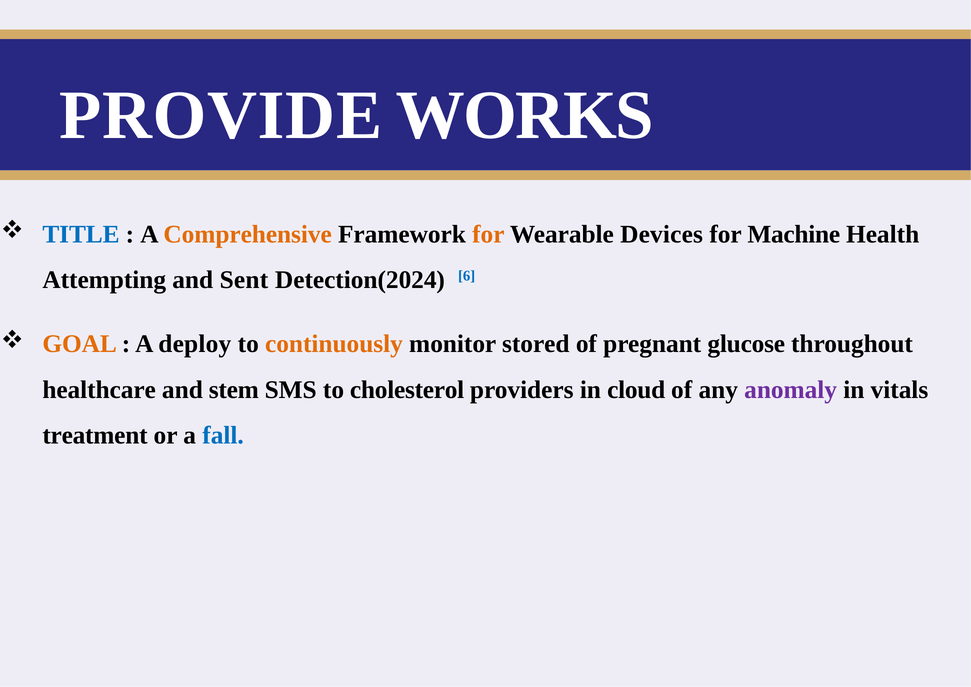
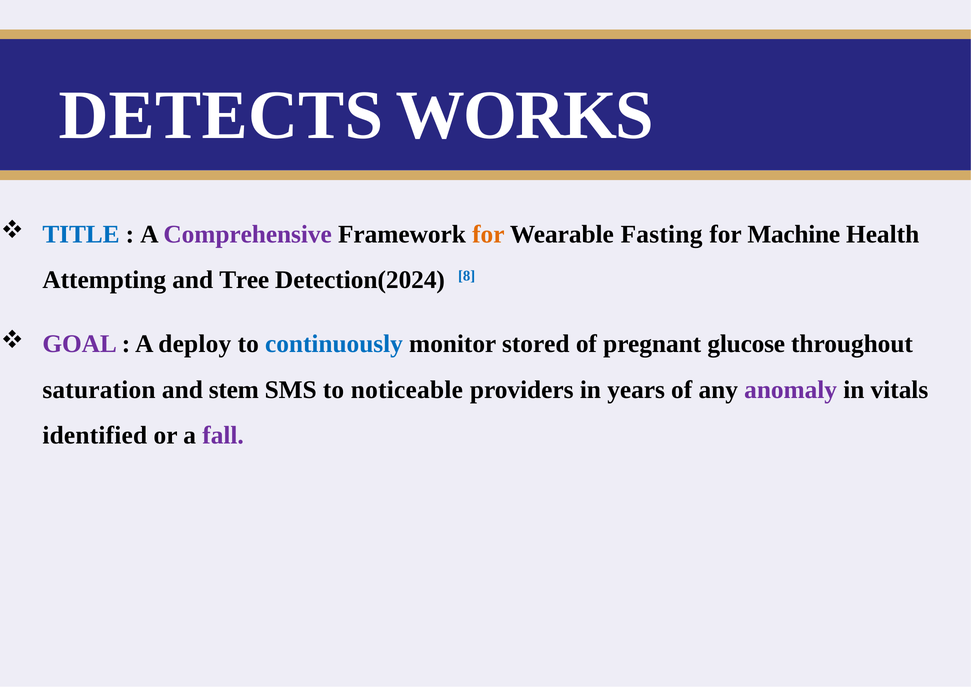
PROVIDE: PROVIDE -> DETECTS (221, 115)
Comprehensive colour: orange -> purple (248, 234)
Devices: Devices -> Fasting (662, 234)
Sent: Sent -> Tree (244, 280)
6: 6 -> 8 (467, 276)
GOAL colour: orange -> purple (80, 344)
continuously colour: orange -> blue (334, 344)
healthcare: healthcare -> saturation (99, 389)
cholesterol: cholesterol -> noticeable (407, 389)
cloud: cloud -> years (636, 389)
treatment: treatment -> identified (95, 435)
fall colour: blue -> purple (223, 435)
